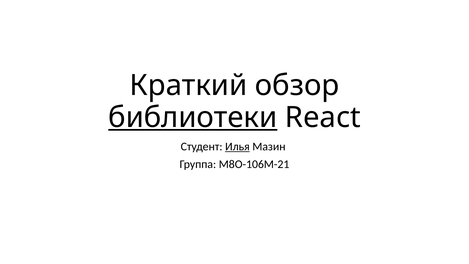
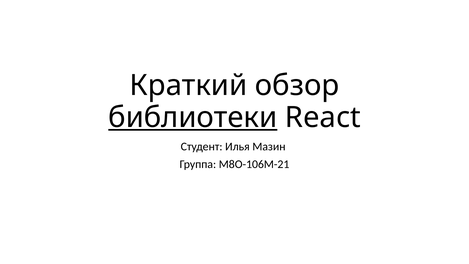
Илья underline: present -> none (237, 147)
